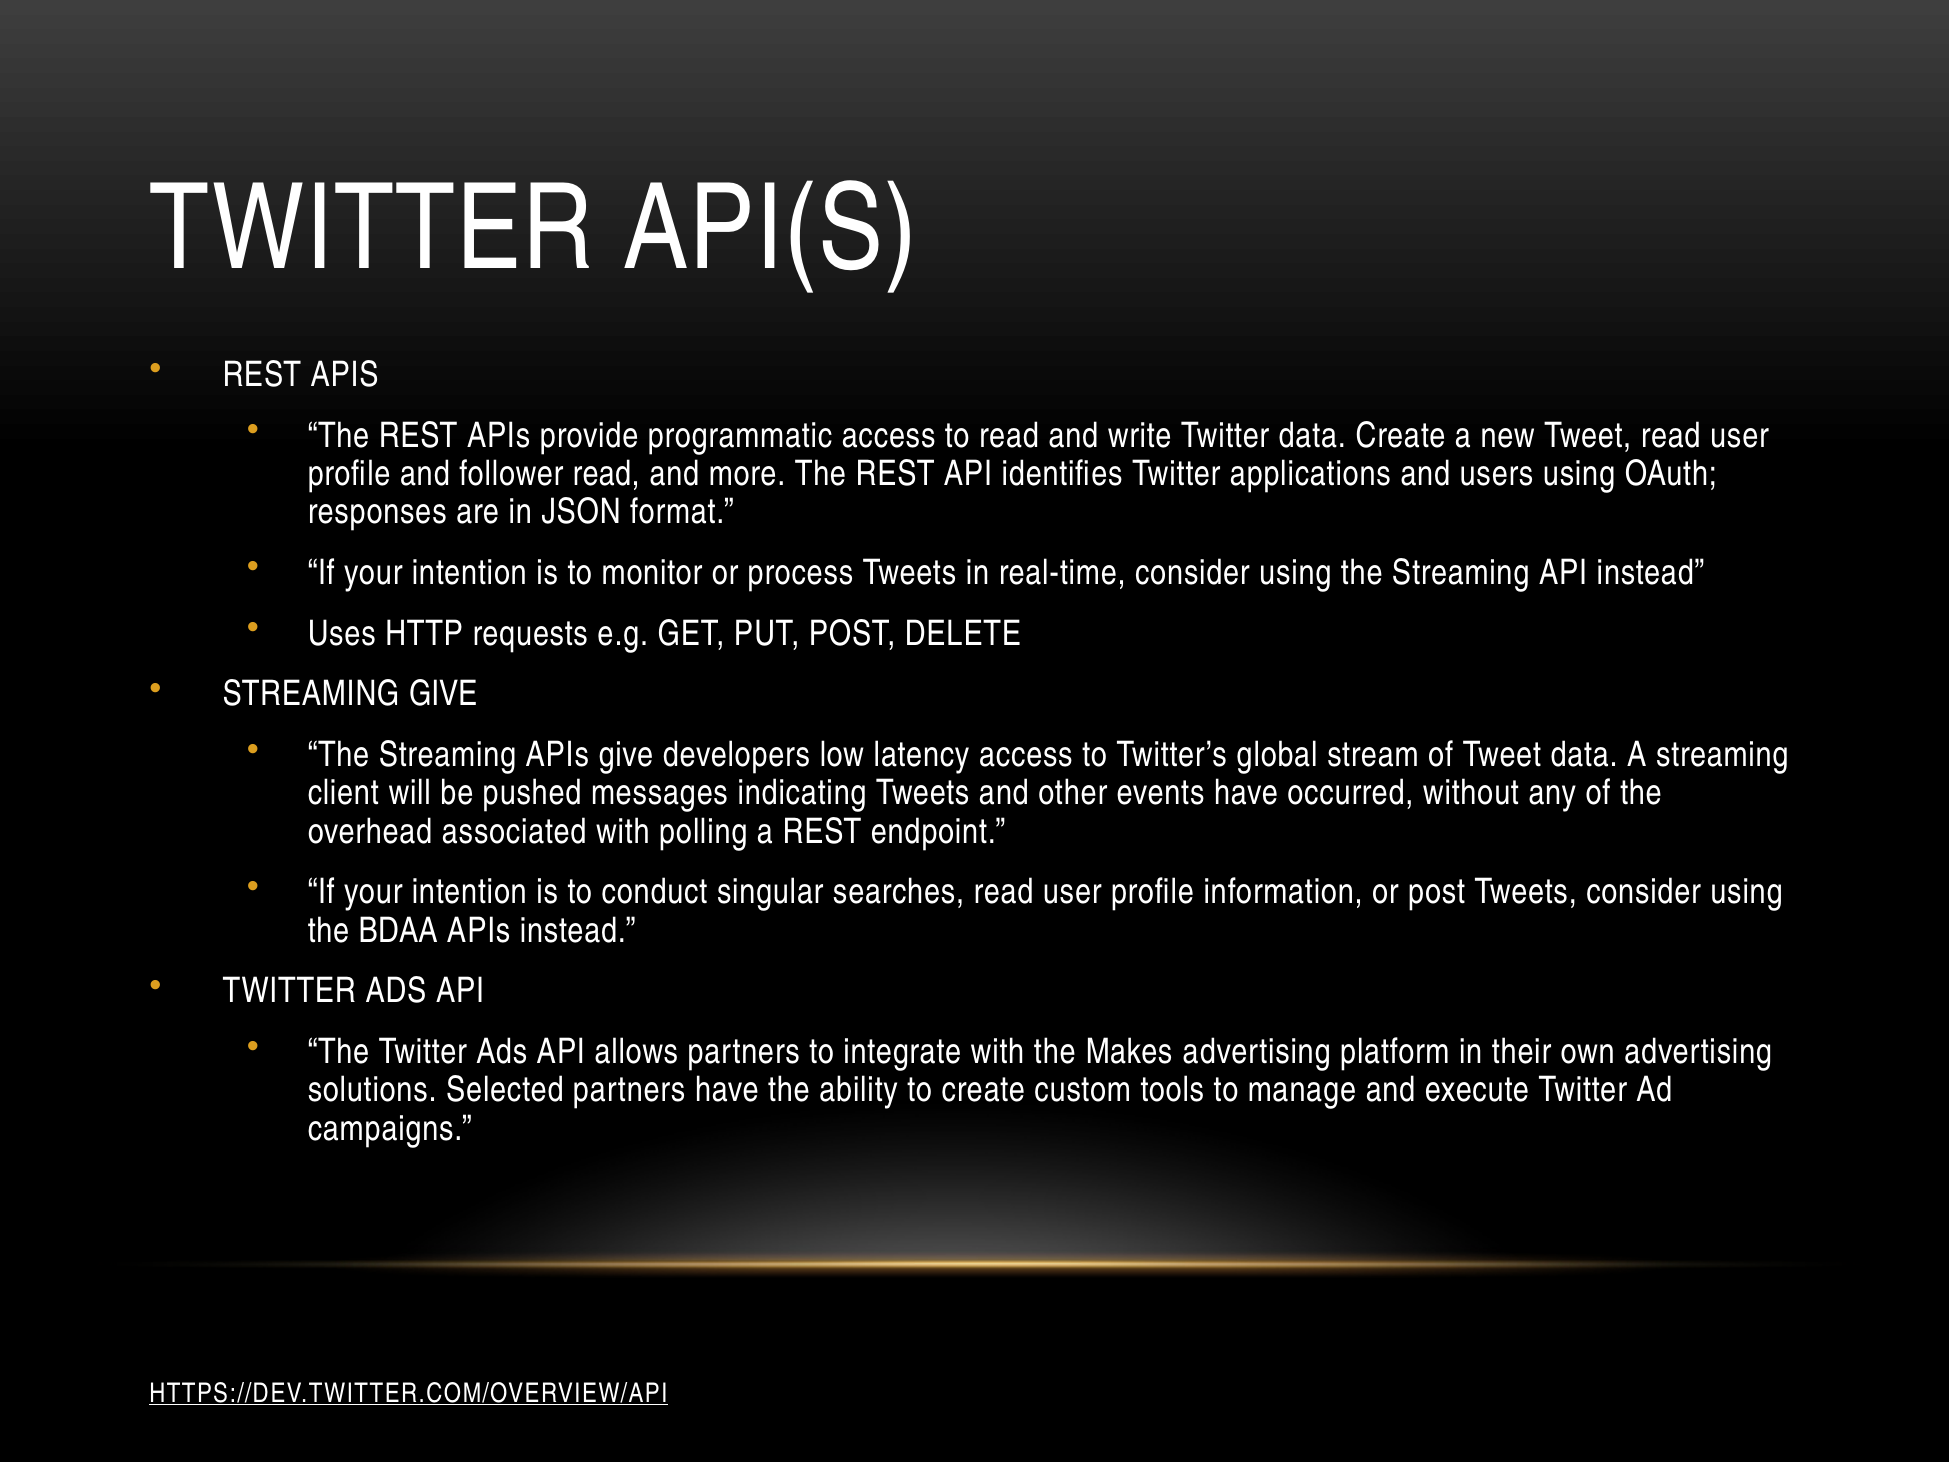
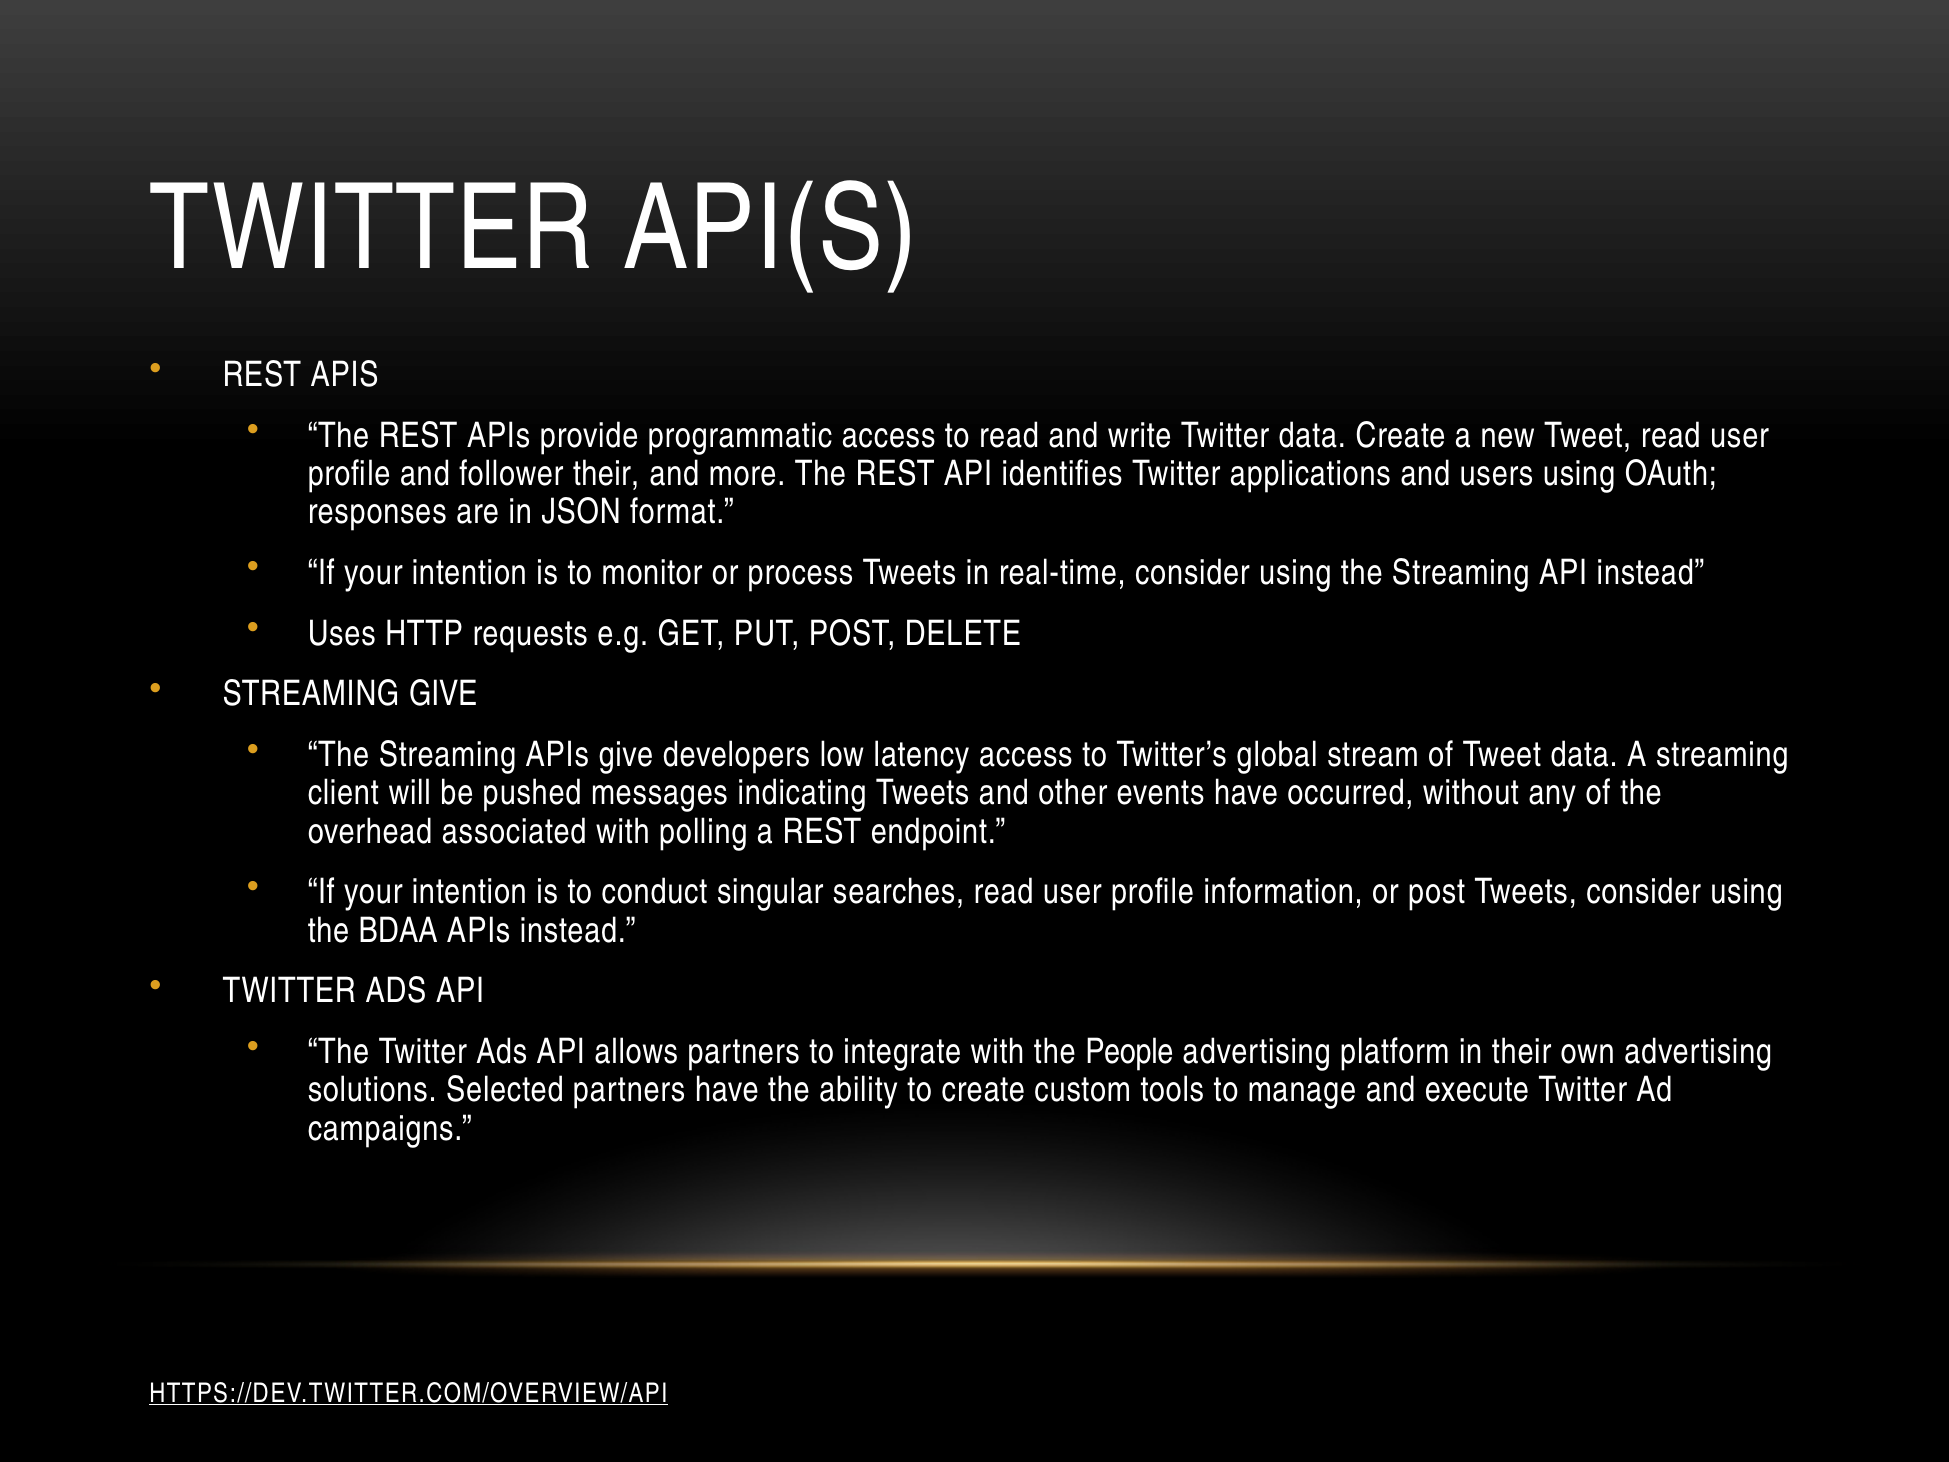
follower read: read -> their (606, 473)
Makes: Makes -> People (1129, 1052)
